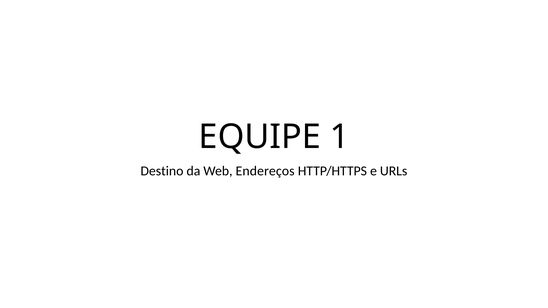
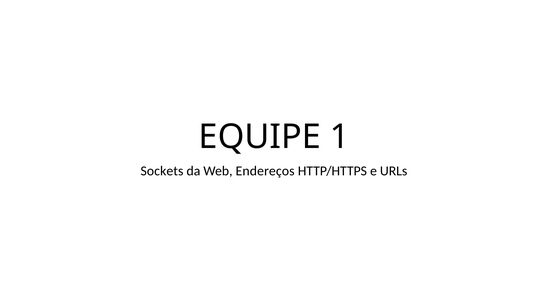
Destino: Destino -> Sockets (162, 171)
